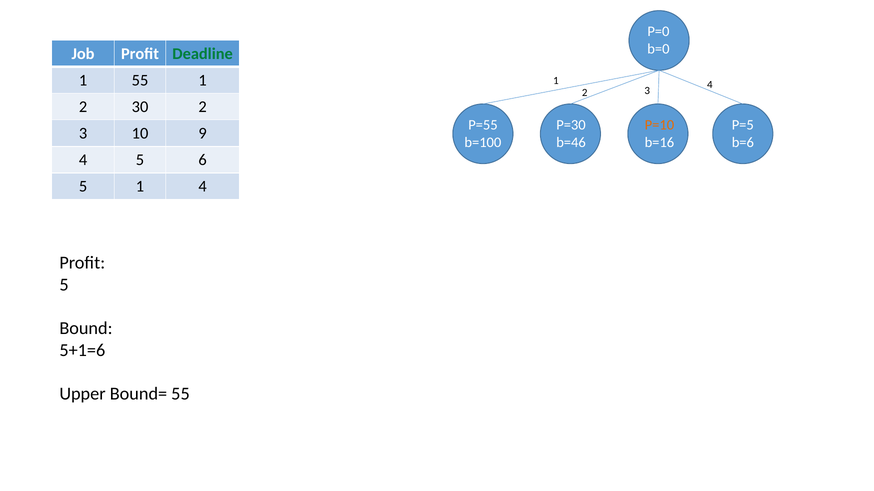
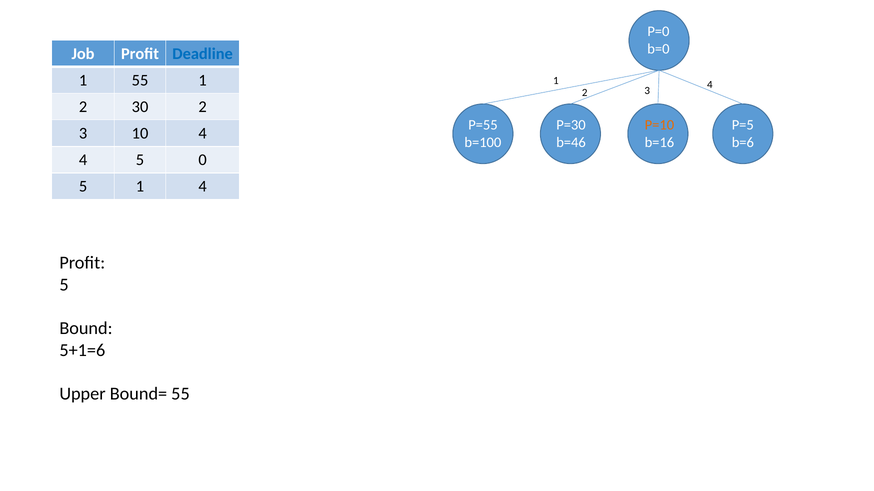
Deadline colour: green -> blue (203, 54)
10 9: 9 -> 4 (203, 133)
6: 6 -> 0 (203, 160)
